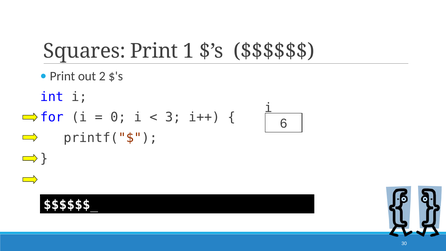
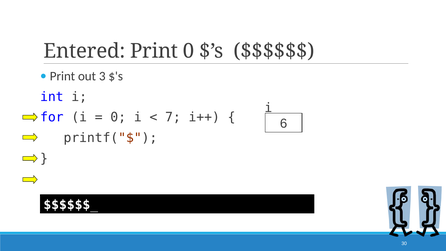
Squares: Squares -> Entered (84, 51)
Print 1: 1 -> 0 (189, 51)
2: 2 -> 3 (102, 76)
3: 3 -> 7 (173, 117)
